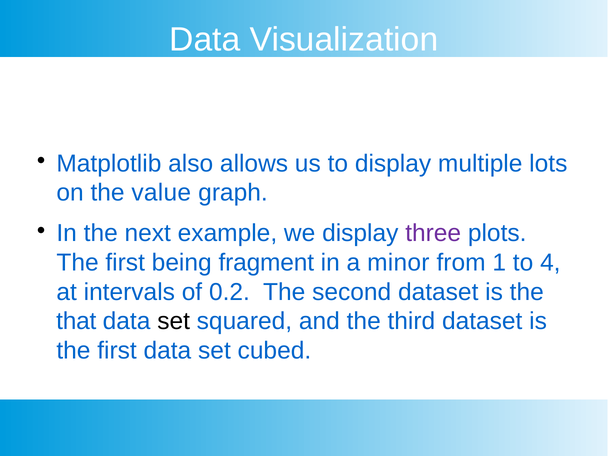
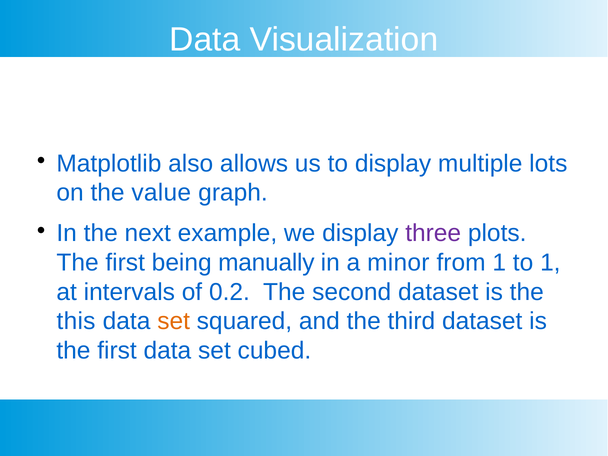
fragment: fragment -> manually (266, 263)
to 4: 4 -> 1 (550, 263)
that: that -> this (76, 321)
set colour: black -> orange (174, 321)
